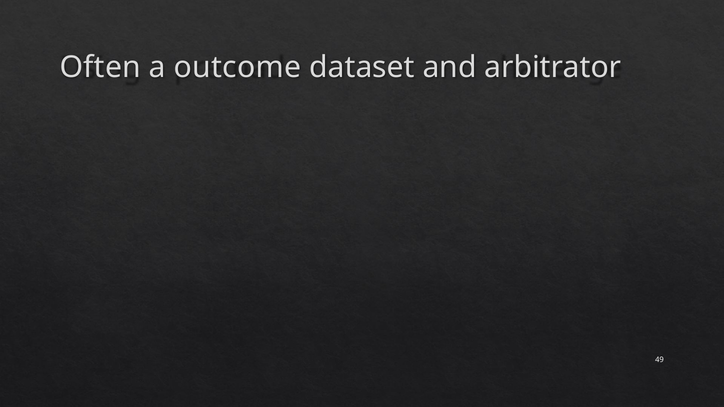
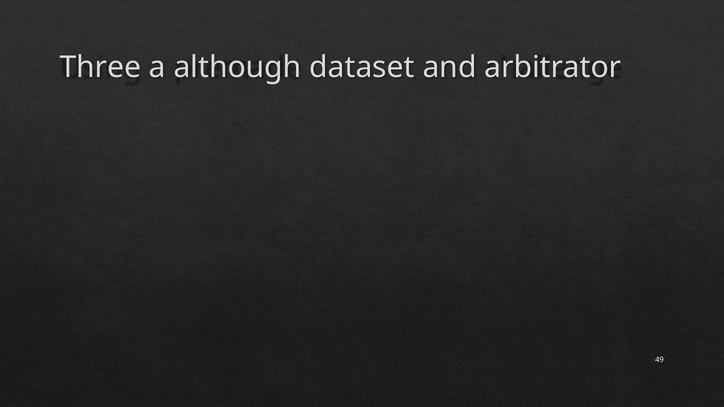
Often: Often -> Three (100, 67)
outcome: outcome -> although (238, 67)
